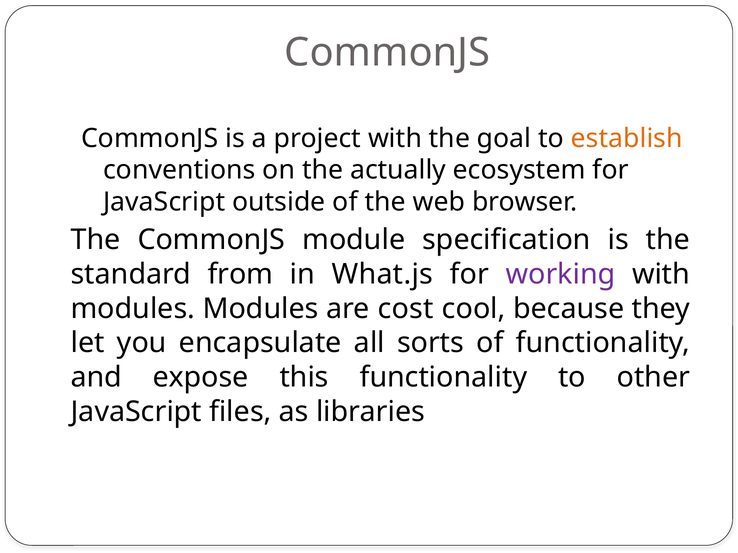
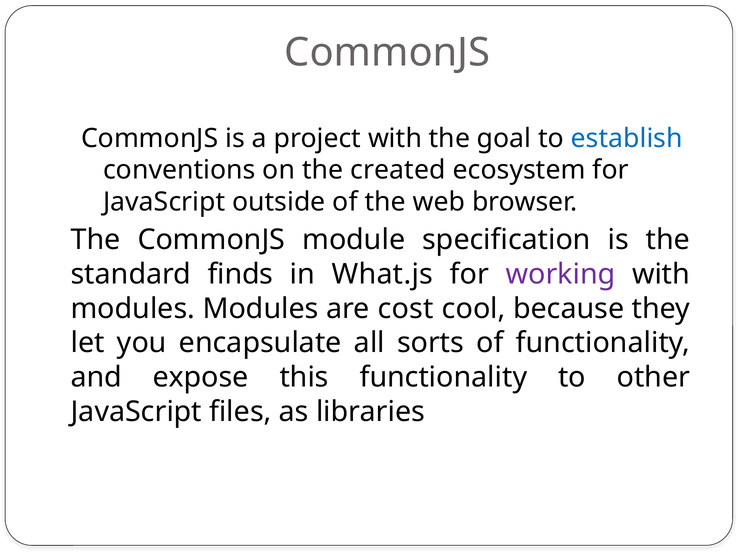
establish colour: orange -> blue (627, 138)
actually: actually -> created (398, 170)
from: from -> finds (240, 274)
